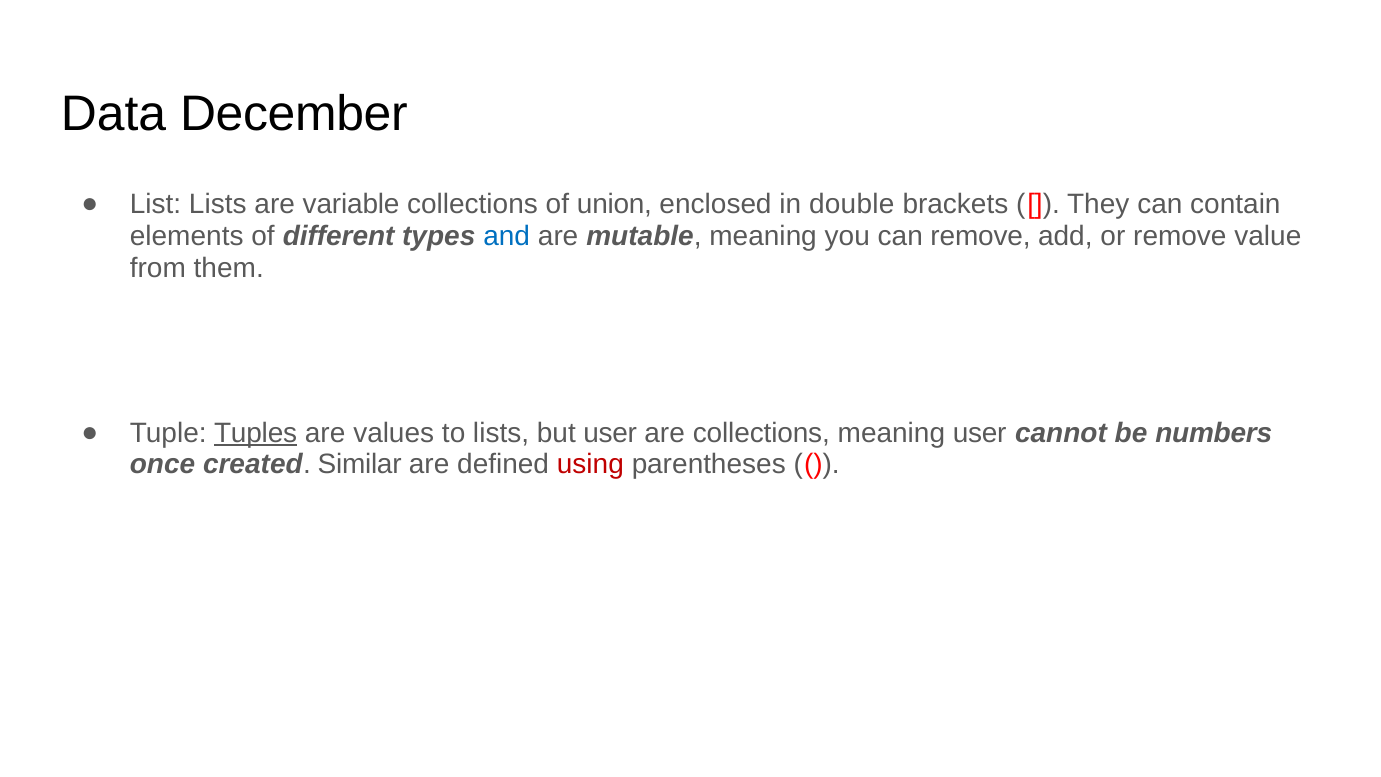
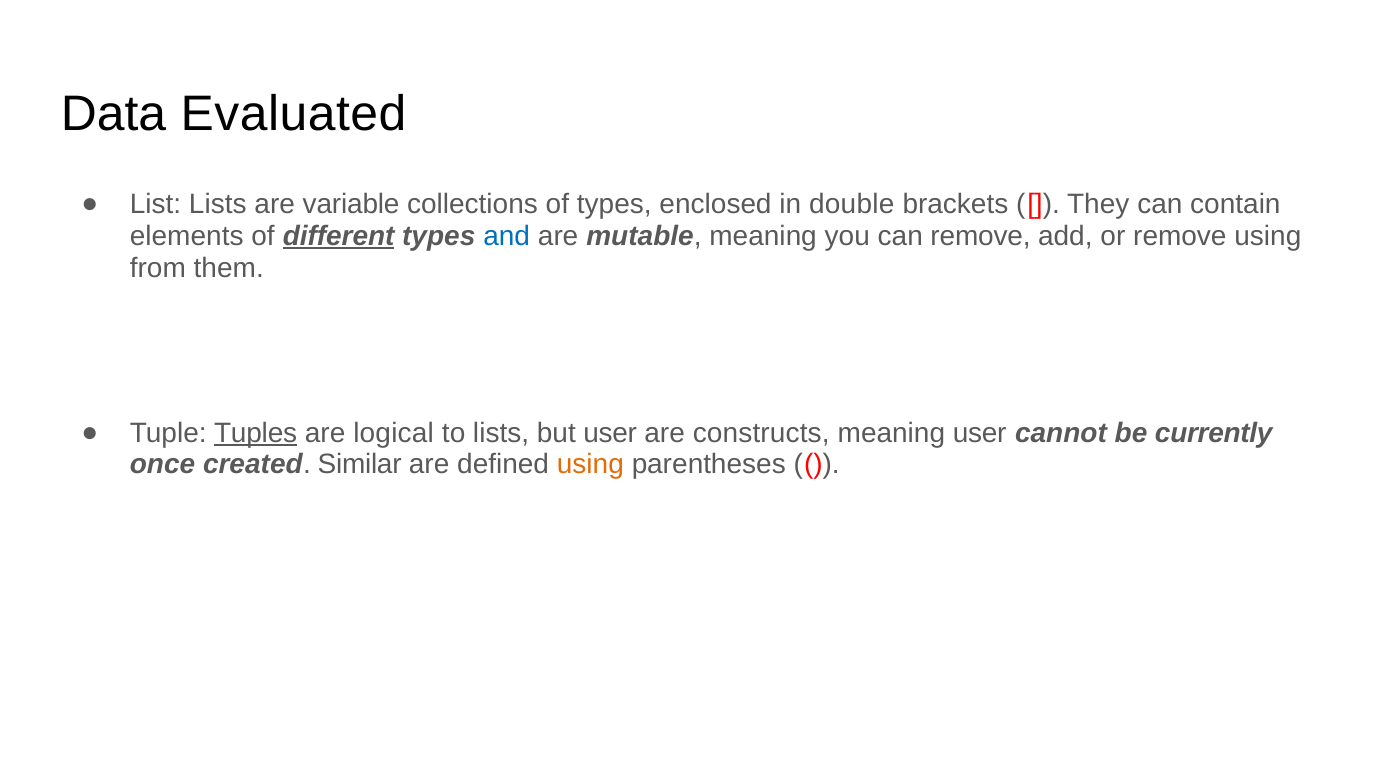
December: December -> Evaluated (293, 114)
of union: union -> types (614, 204)
different underline: none -> present (339, 236)
remove value: value -> using (1268, 236)
values: values -> logical (394, 433)
are collections: collections -> constructs (761, 433)
numbers: numbers -> currently (1214, 433)
using colour: red -> orange (590, 465)
